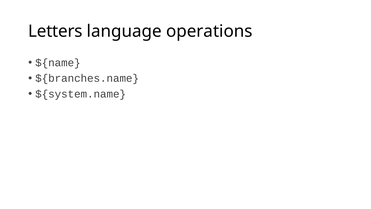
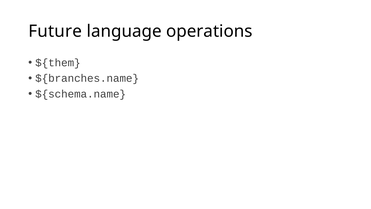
Letters: Letters -> Future (55, 31)
${name: ${name -> ${them (58, 63)
${system.name: ${system.name -> ${schema.name (81, 94)
